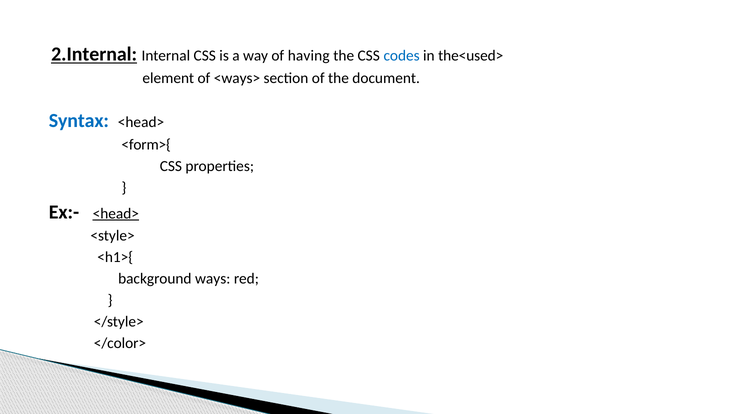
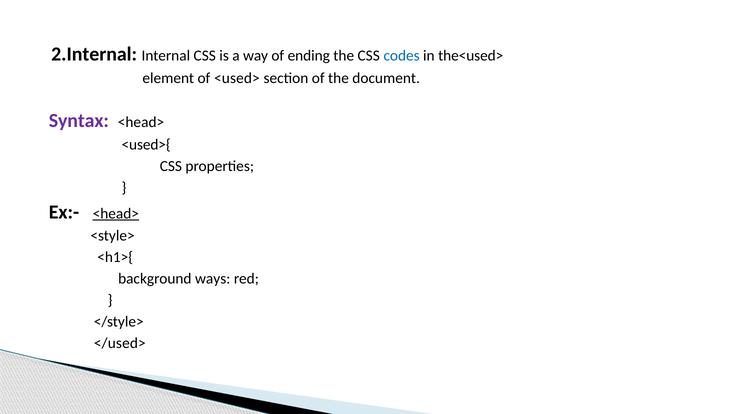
2.Internal underline: present -> none (94, 54)
having: having -> ending (309, 56)
<ways>: <ways> -> <used> (237, 78)
Syntax colour: blue -> purple (79, 120)
<form>{: <form>{ -> <used>{ (146, 144)
</color>: </color> -> </used> (120, 343)
